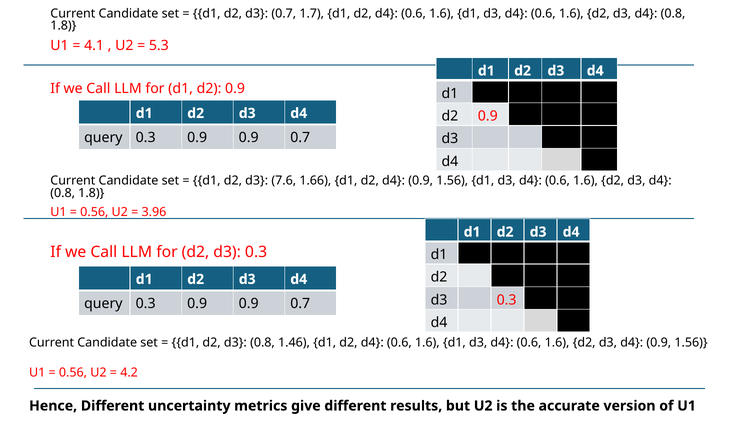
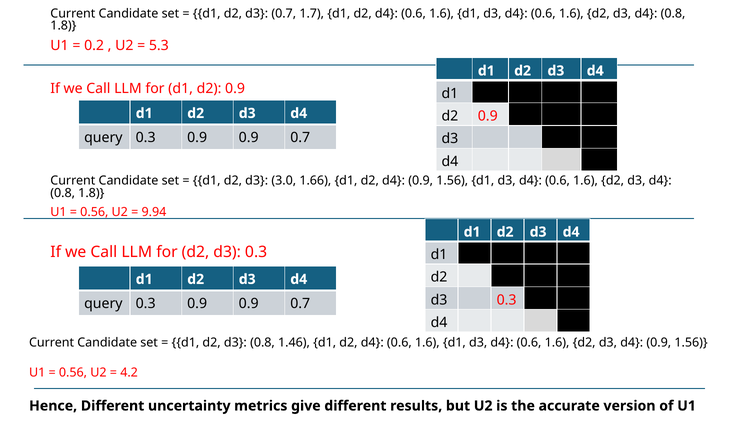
4.1: 4.1 -> 0.2 (94, 46)
7.6: 7.6 -> 3.0 (284, 181)
3.96: 3.96 -> 9.94 (154, 212)
